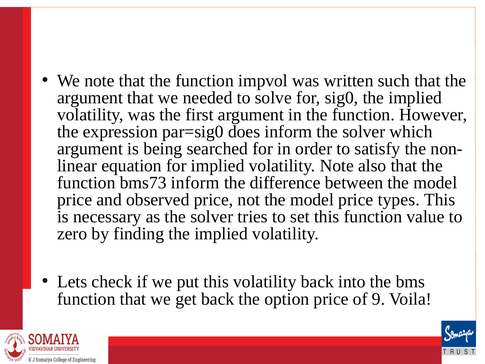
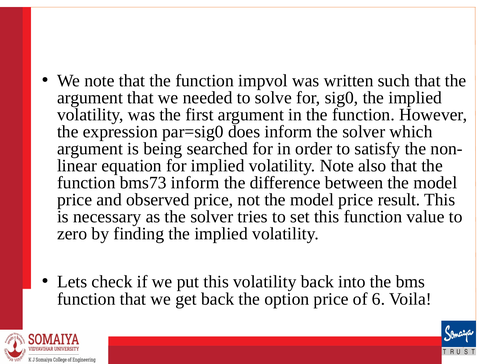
types: types -> result (399, 200)
9: 9 -> 6 (379, 299)
